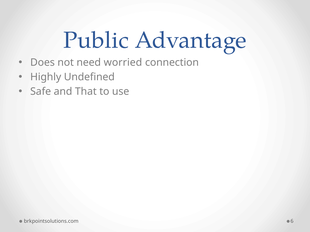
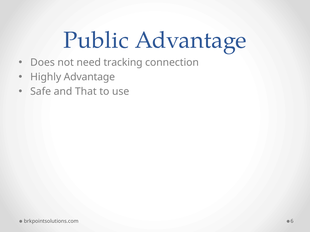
worried: worried -> tracking (123, 63)
Highly Undefined: Undefined -> Advantage (89, 77)
